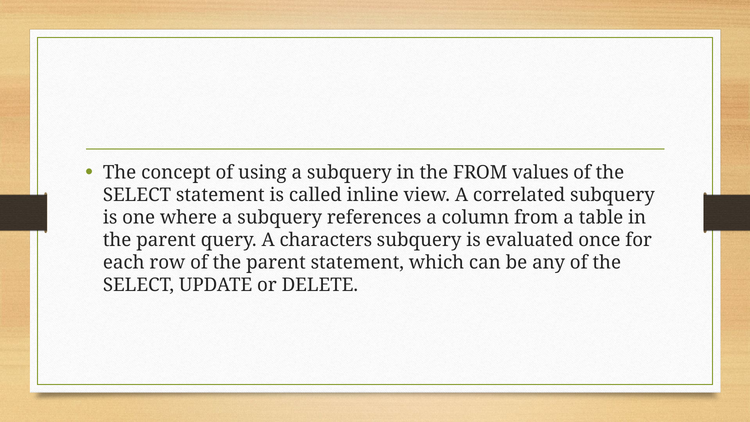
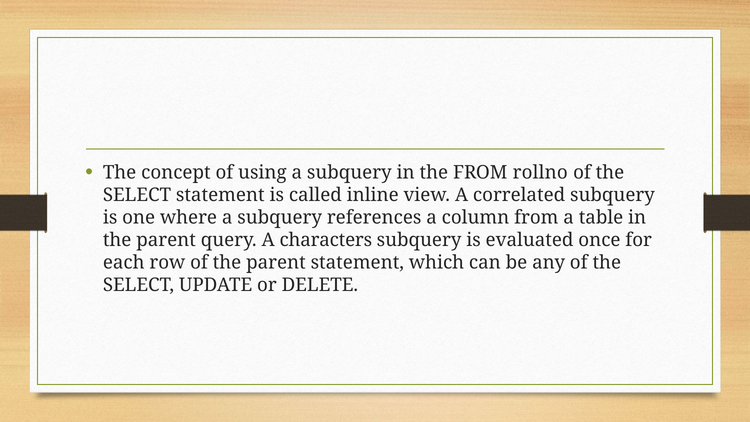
values: values -> rollno (540, 173)
